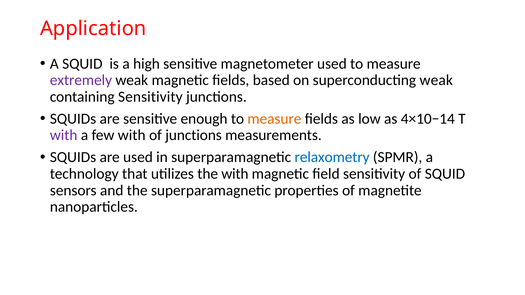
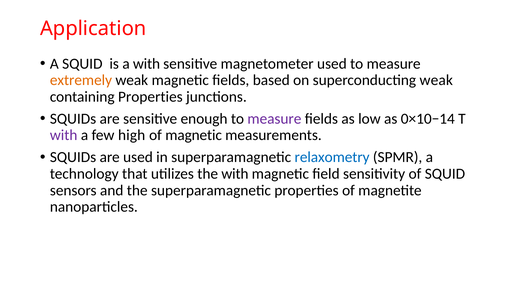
a high: high -> with (147, 64)
extremely colour: purple -> orange (81, 80)
containing Sensitivity: Sensitivity -> Properties (150, 97)
measure colour: orange -> purple (274, 119)
4×10−14: 4×10−14 -> 0×10−14 (428, 119)
few with: with -> high (132, 135)
of junctions: junctions -> magnetic (194, 135)
